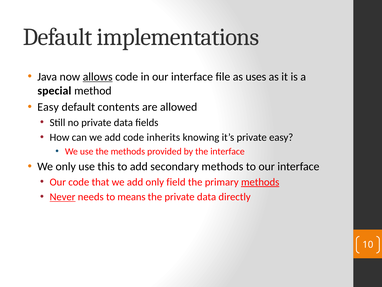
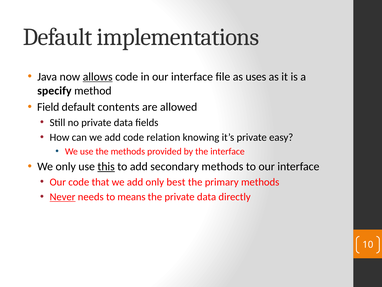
special: special -> specify (54, 91)
Easy: Easy -> Field (48, 107)
inherits: inherits -> relation (163, 137)
this underline: none -> present (106, 166)
field: field -> best (176, 182)
methods underline: present -> none (260, 182)
